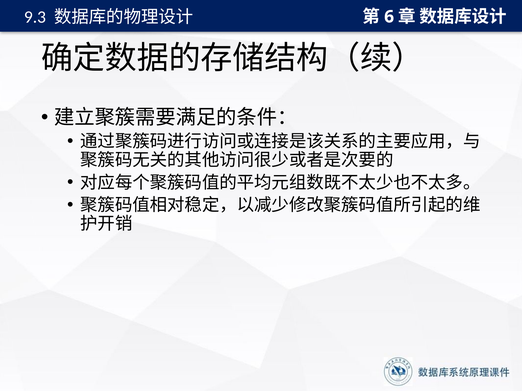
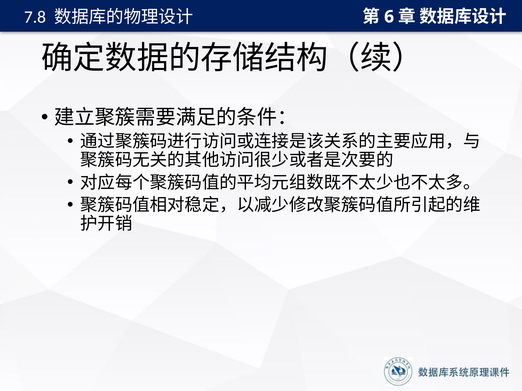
9.3: 9.3 -> 7.8 (35, 17)
